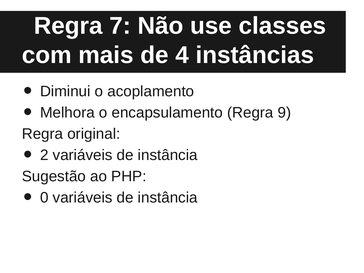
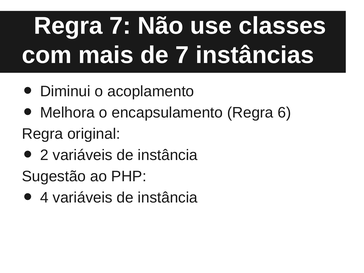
de 4: 4 -> 7 (182, 55)
9: 9 -> 6 (284, 113)
0: 0 -> 4 (44, 198)
